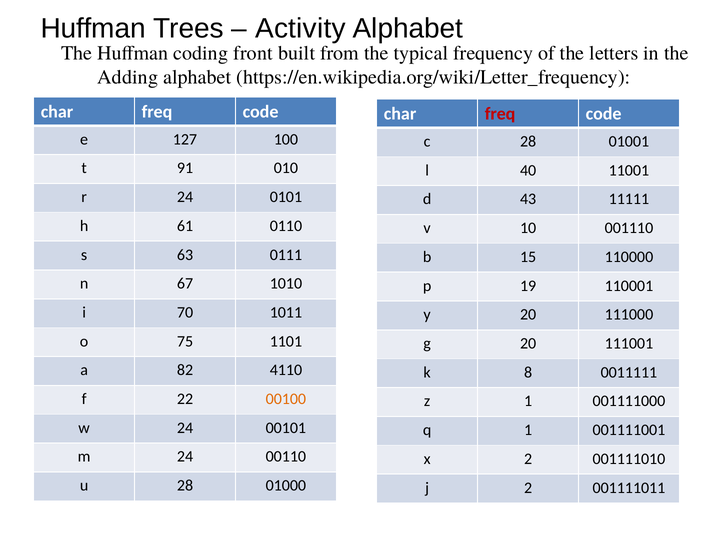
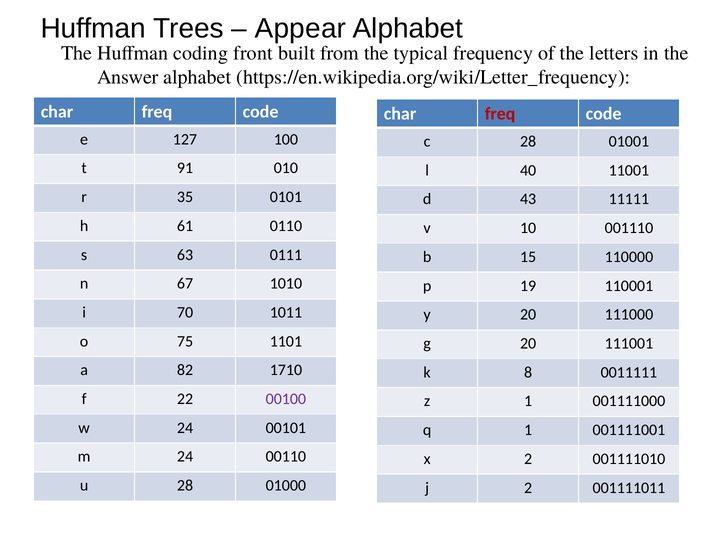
Activity: Activity -> Appear (300, 28)
Adding: Adding -> Answer (128, 77)
r 24: 24 -> 35 (185, 197)
4110: 4110 -> 1710 (286, 370)
00100 colour: orange -> purple (286, 399)
